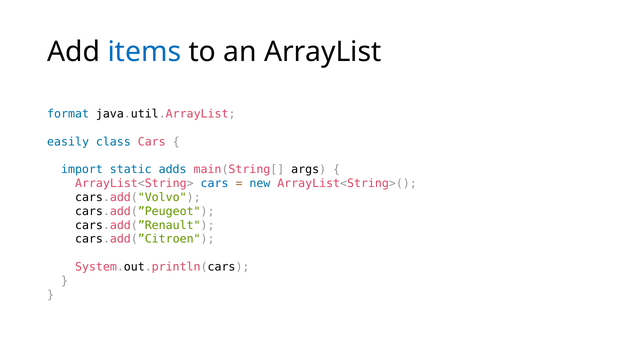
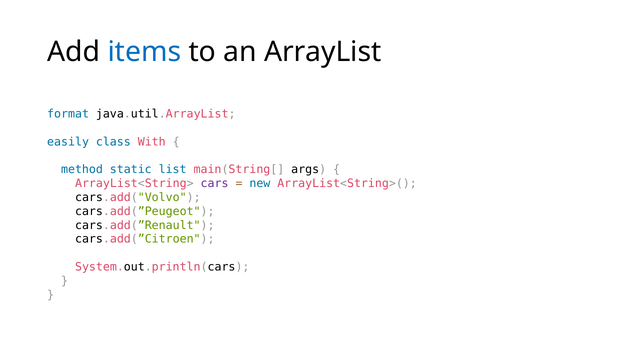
class Cars: Cars -> With (152, 142)
import: import -> method (82, 170)
adds: adds -> list (173, 170)
cars colour: blue -> purple (215, 184)
